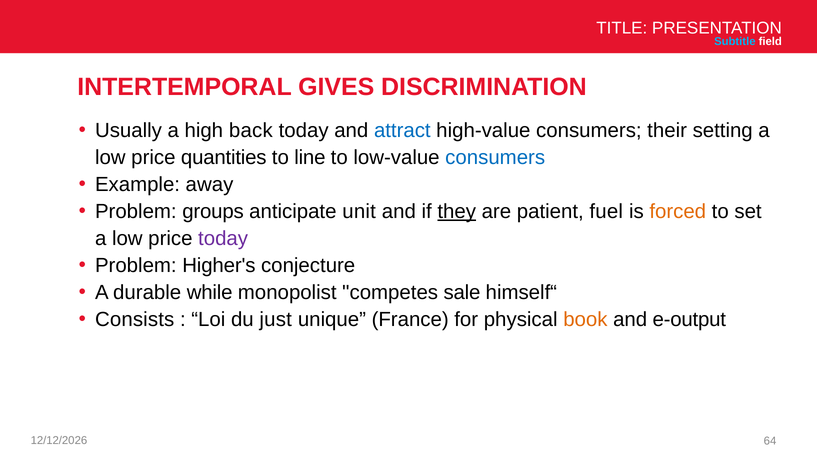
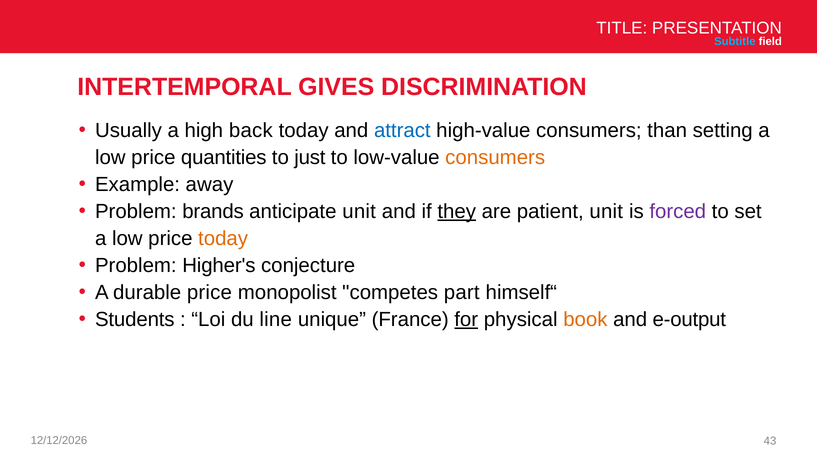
their: their -> than (667, 131)
line: line -> just (310, 157)
consumers colour: blue -> orange (495, 157)
groups: groups -> brands (213, 211)
patient fuel: fuel -> unit (606, 211)
forced colour: orange -> purple (678, 211)
today colour: purple -> orange (223, 238)
durable while: while -> price (209, 292)
sale: sale -> part (462, 292)
Consists: Consists -> Students (135, 319)
just: just -> line (276, 319)
for underline: none -> present (466, 319)
64: 64 -> 43 (770, 441)
